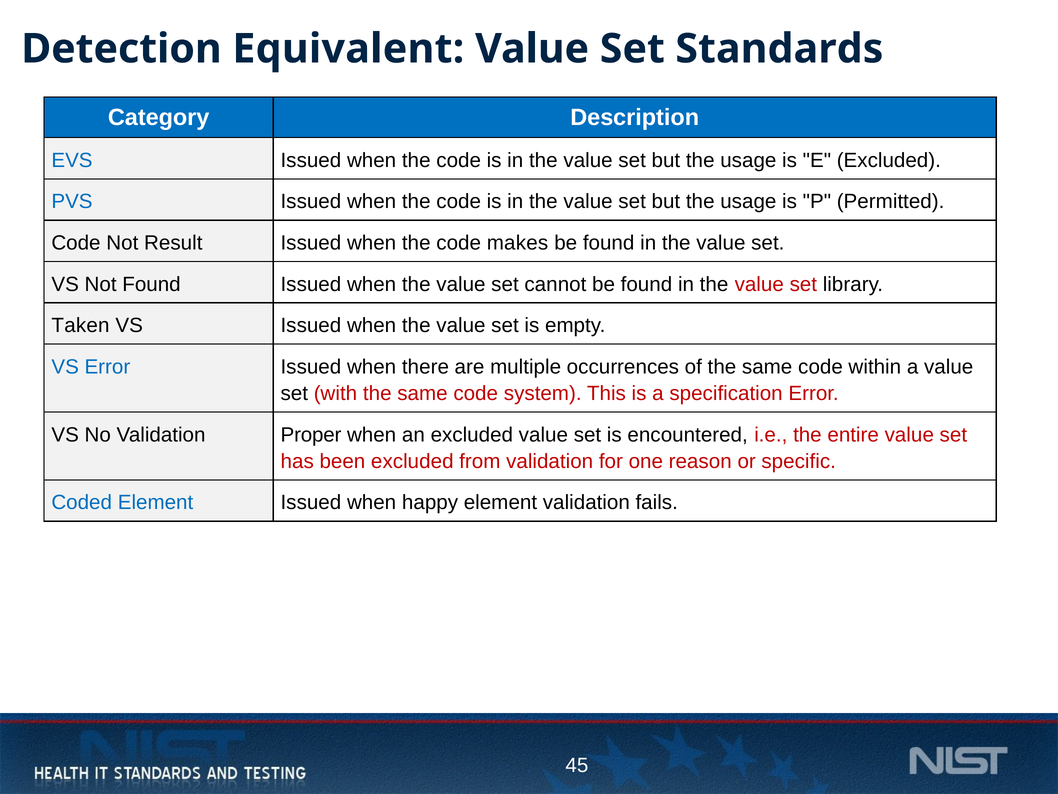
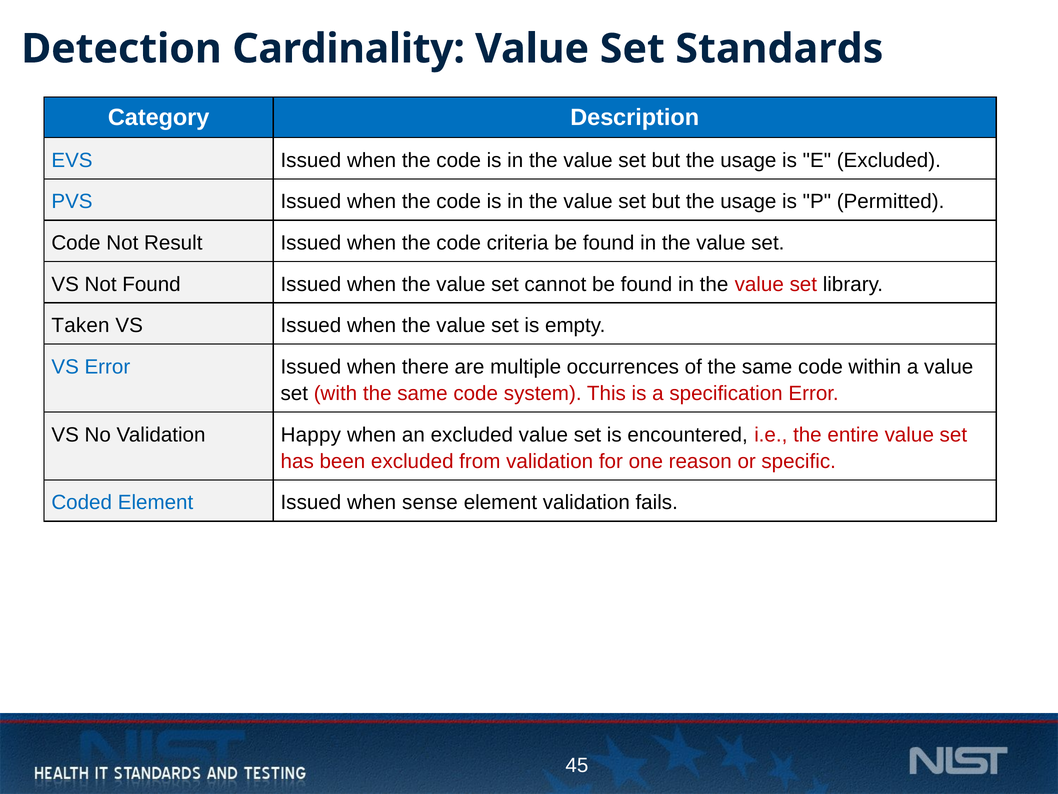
Equivalent: Equivalent -> Cardinality (349, 49)
makes: makes -> criteria (518, 243)
Proper: Proper -> Happy (311, 434)
happy: happy -> sense (430, 502)
